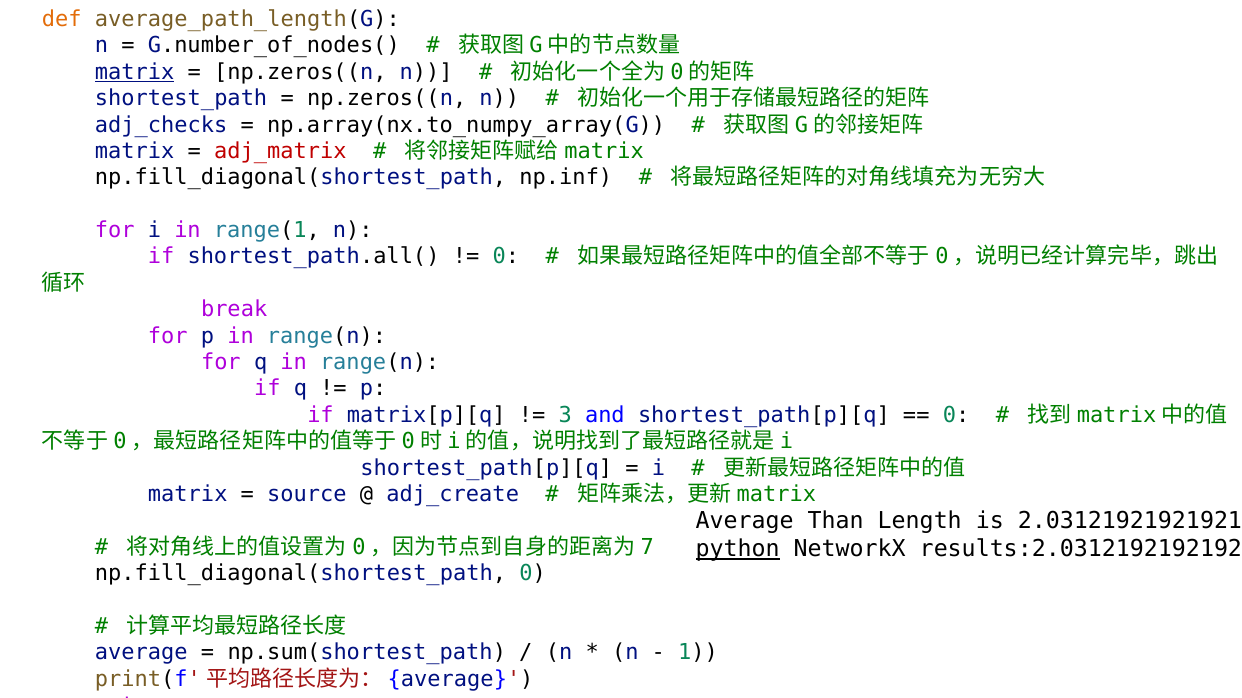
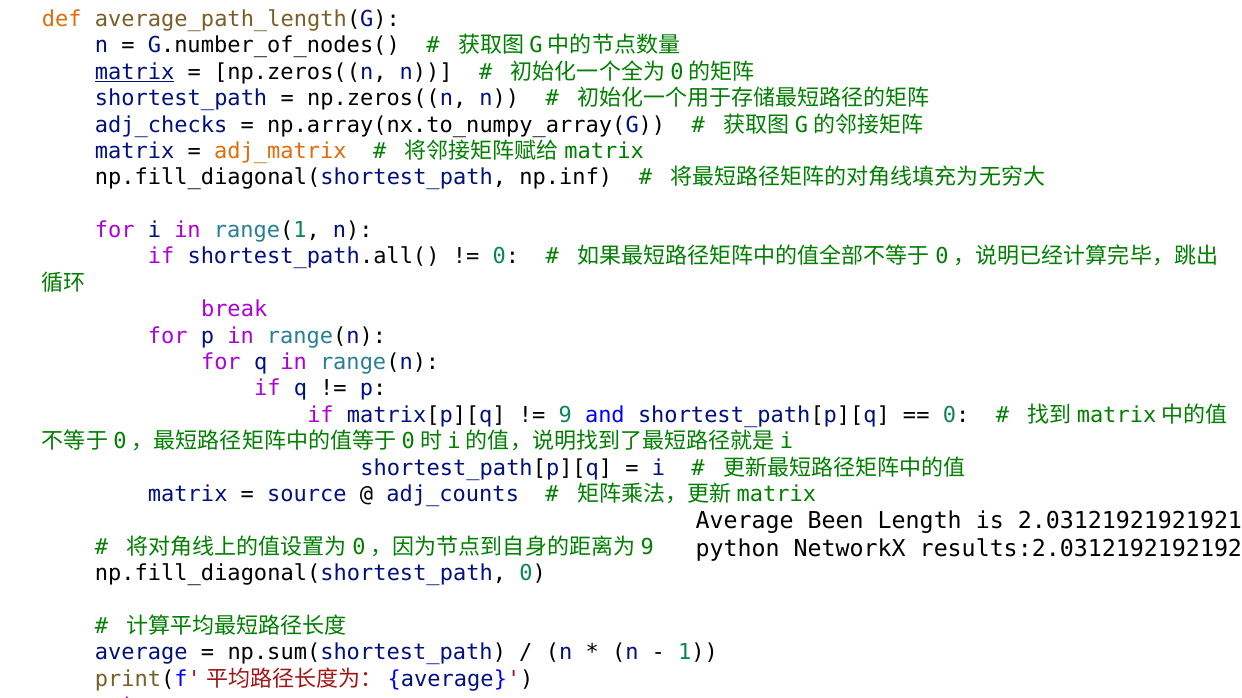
adj_matrix colour: red -> orange (280, 151)
3: 3 -> 9 (565, 415)
adj_create: adj_create -> adj_counts (453, 495)
Than: Than -> Been (836, 521)
7: 7 -> 9 (647, 547)
python underline: present -> none (738, 549)
